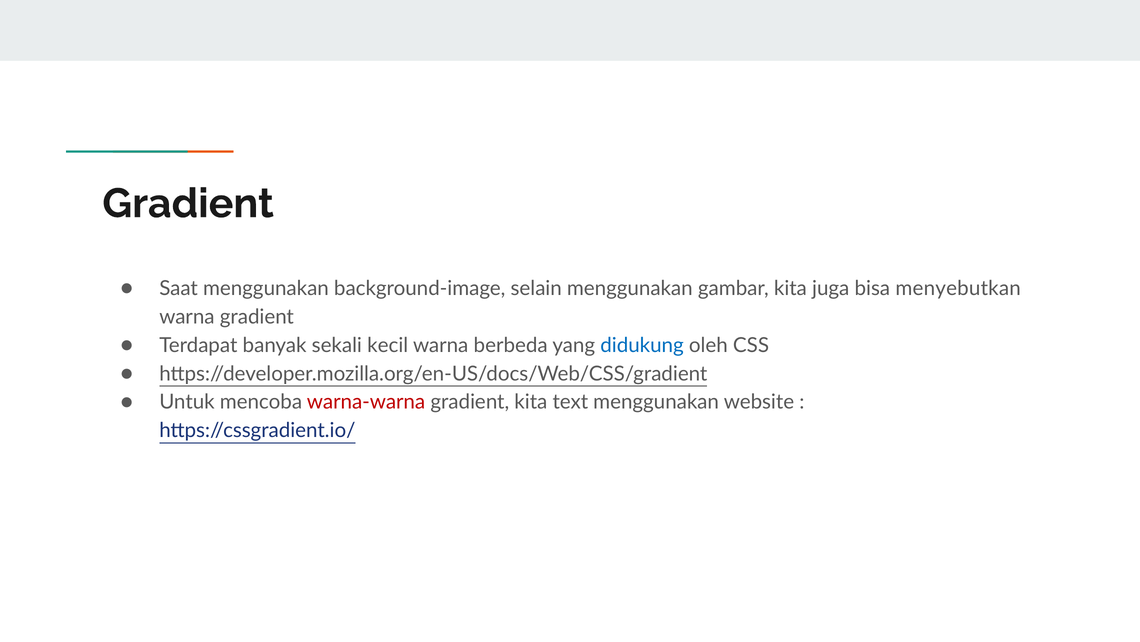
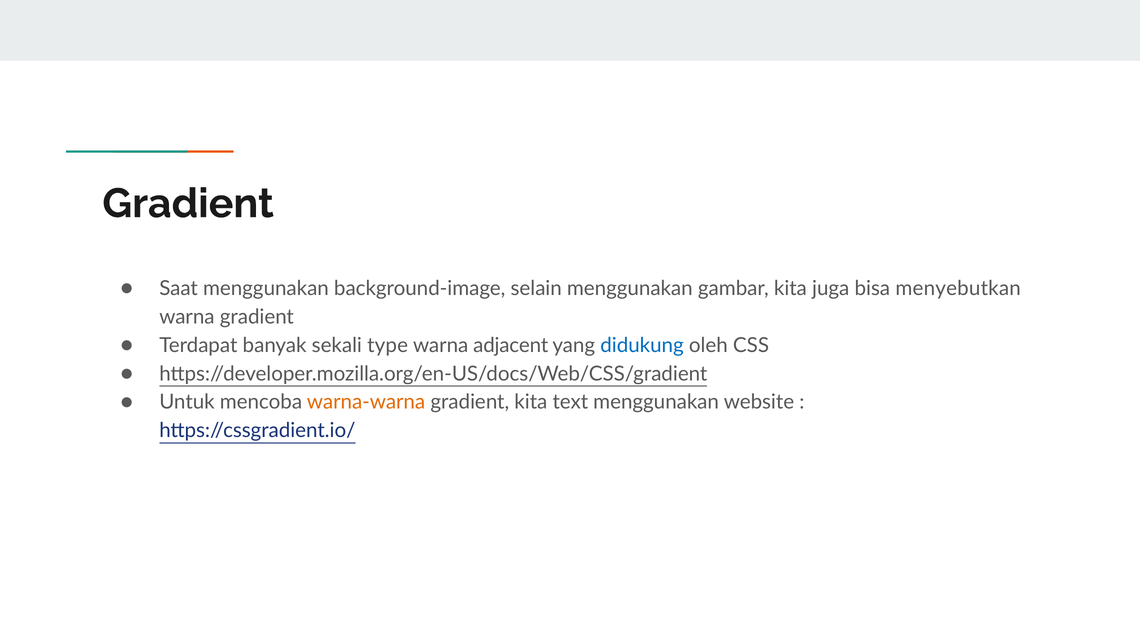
kecil: kecil -> type (388, 345)
berbeda: berbeda -> adjacent (511, 345)
warna-warna colour: red -> orange (366, 402)
